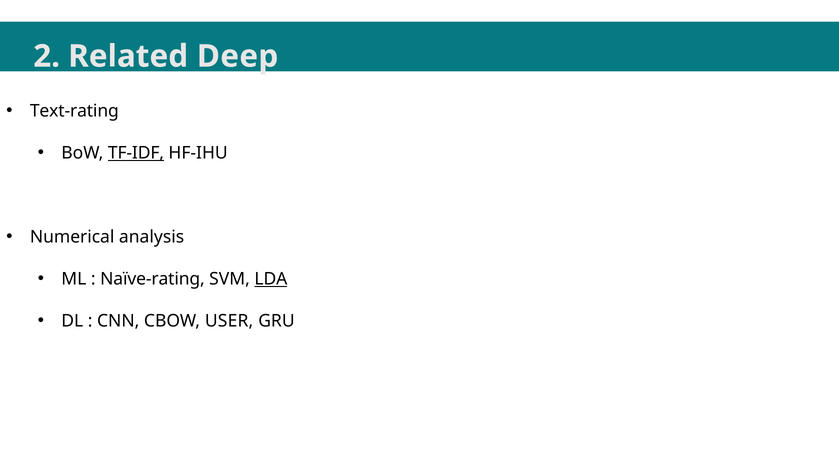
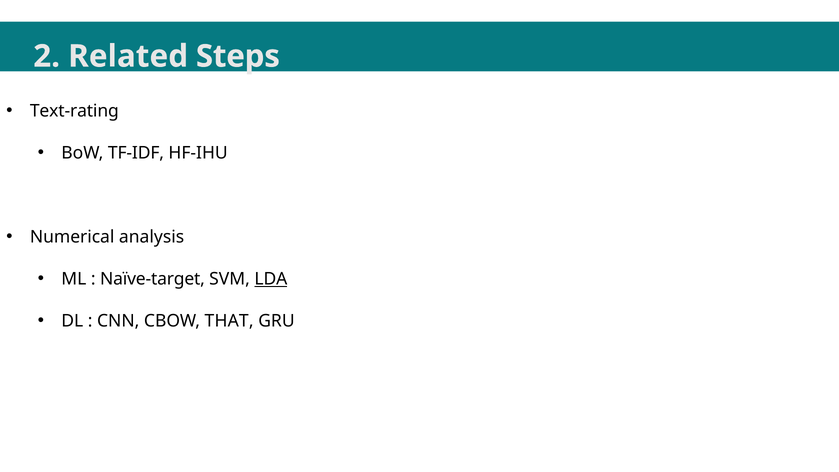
Deep: Deep -> Steps (238, 56)
TF-IDF underline: present -> none (136, 153)
Naïve-rating: Naïve-rating -> Naïve-target (152, 279)
USER: USER -> THAT (229, 321)
